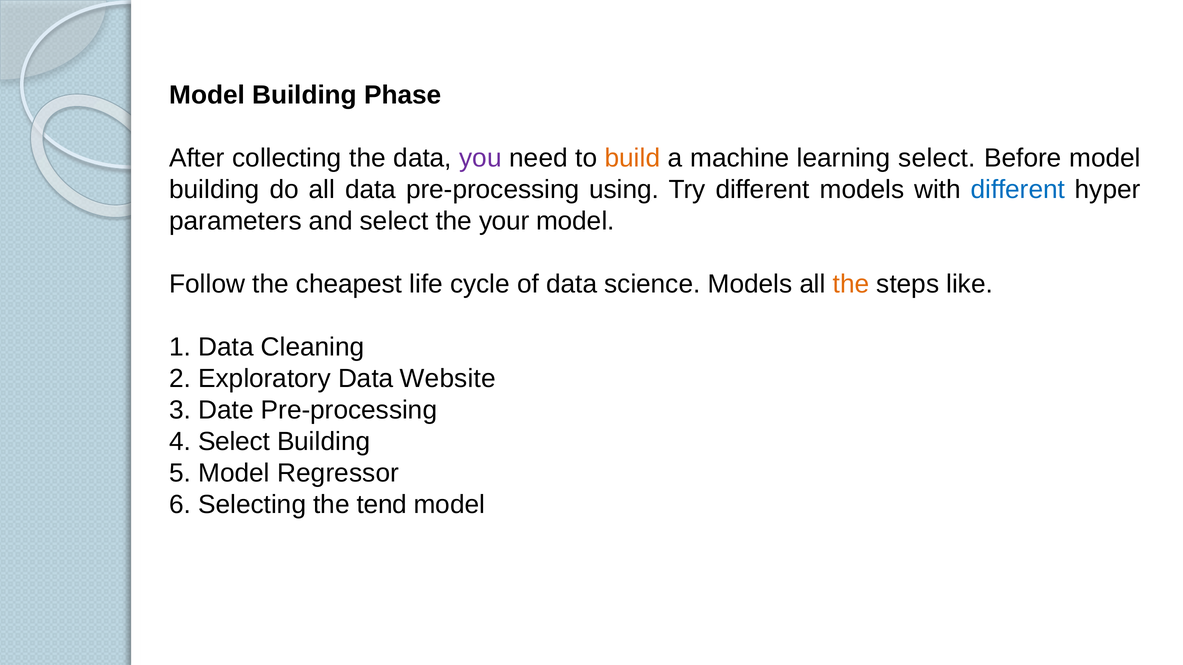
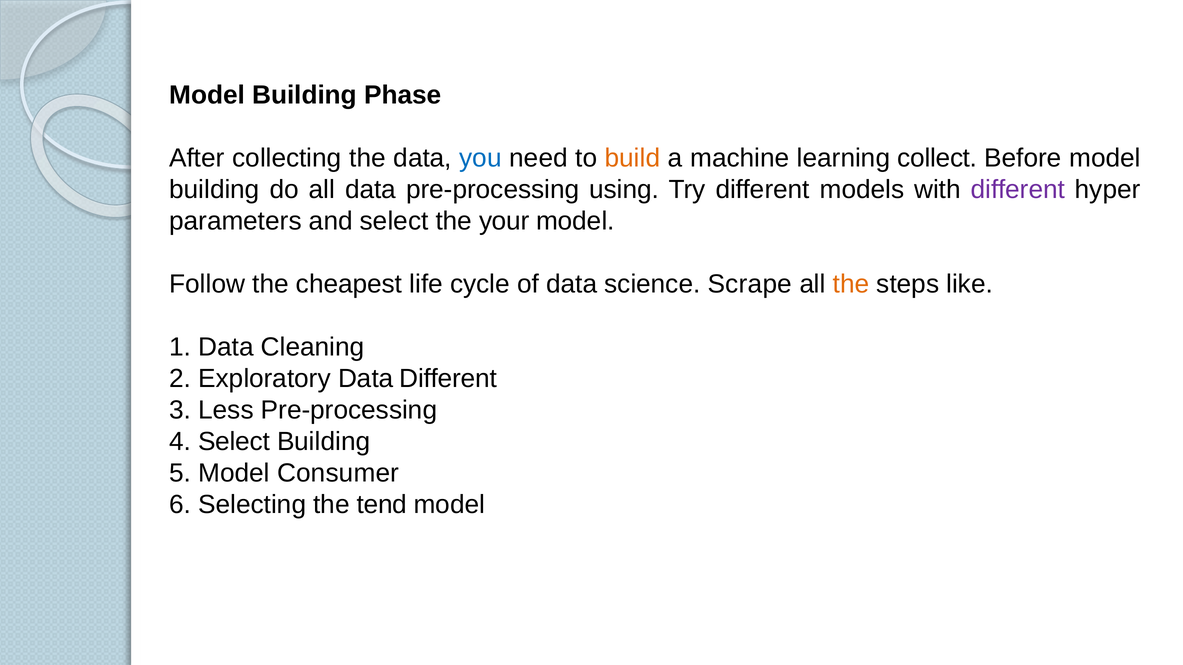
you colour: purple -> blue (480, 158)
learning select: select -> collect (937, 158)
different colour: blue -> purple (1018, 190)
science Models: Models -> Scrape (750, 284)
Data Website: Website -> Different (448, 379)
Date: Date -> Less (226, 411)
Regressor: Regressor -> Consumer (338, 474)
